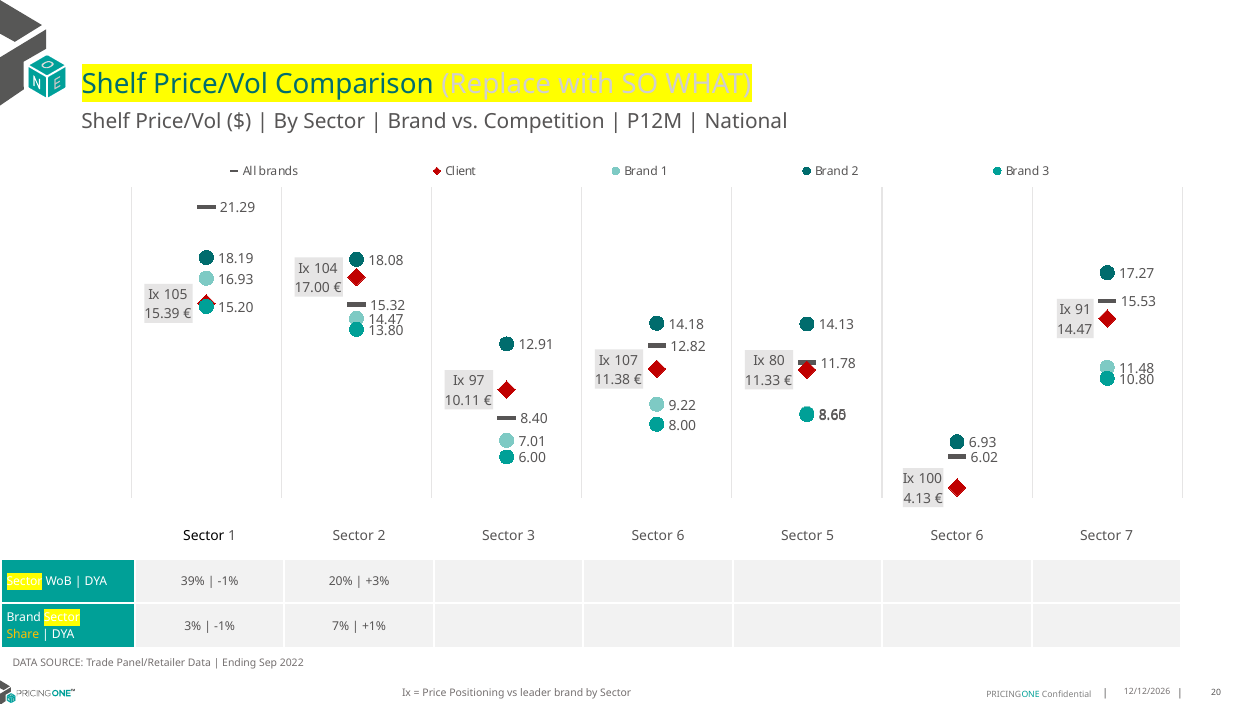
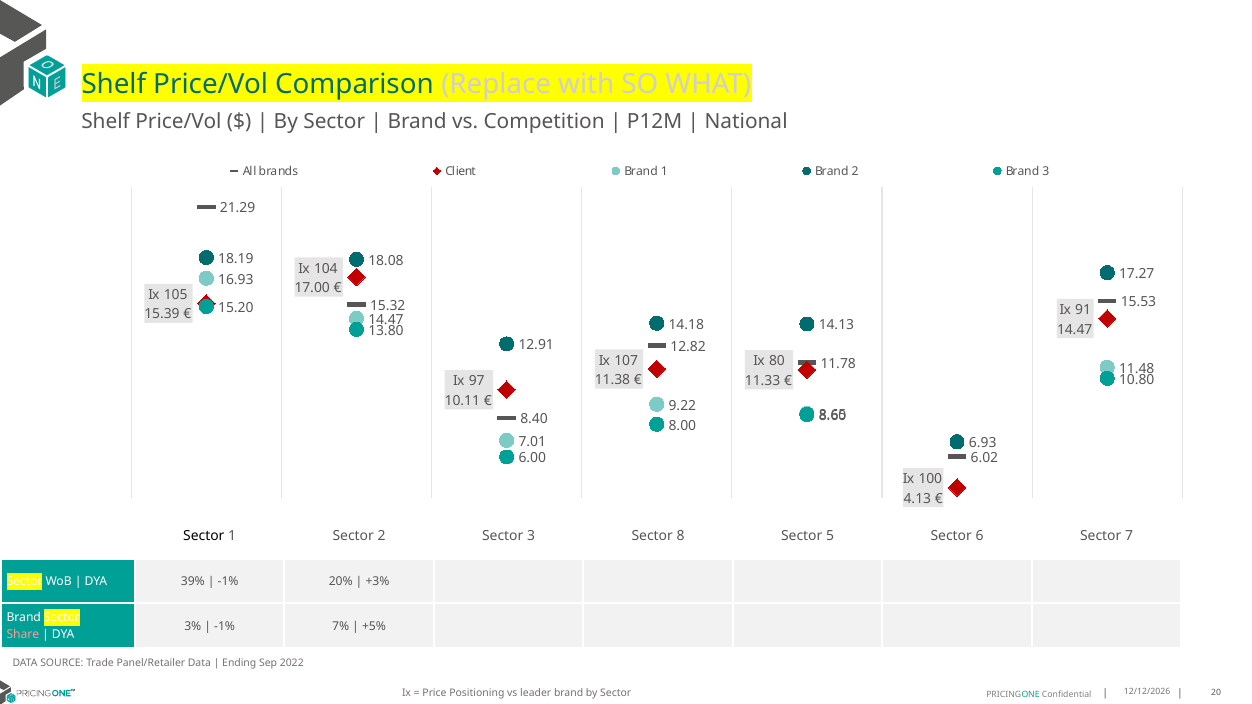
3 Sector 6: 6 -> 8 (681, 536)
+1%: +1% -> +5% (374, 626)
Share colour: yellow -> pink (23, 635)
